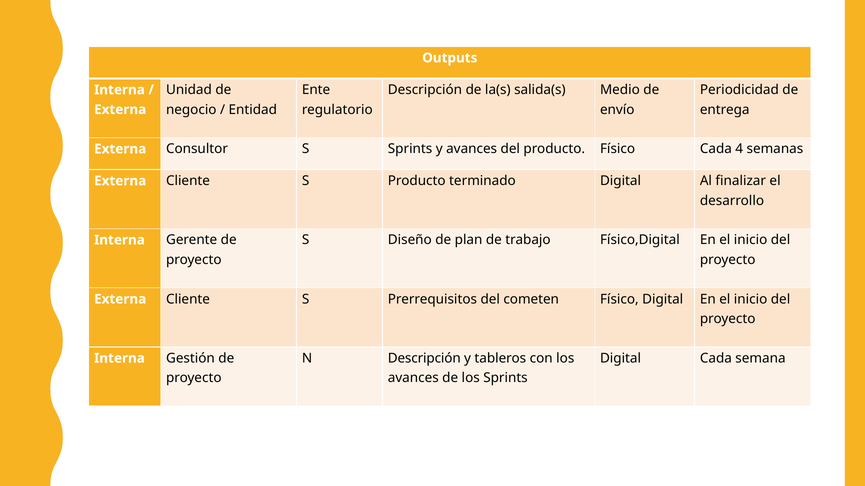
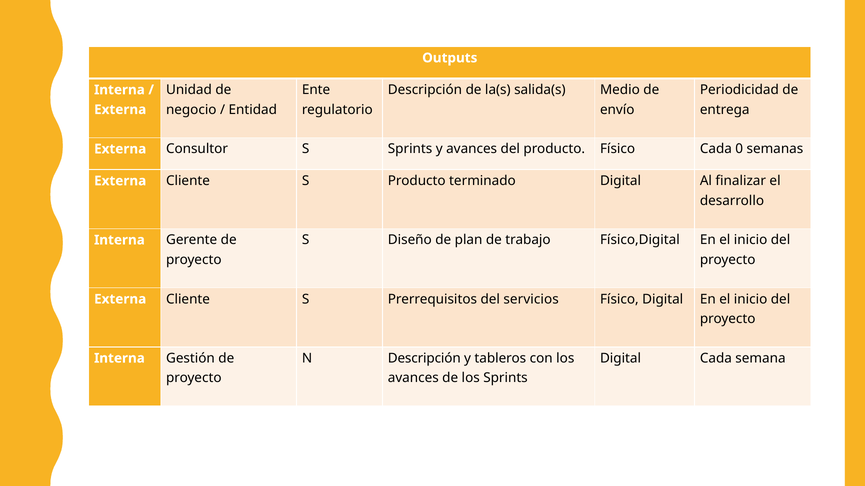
4: 4 -> 0 (739, 149)
cometen: cometen -> servicios (531, 299)
